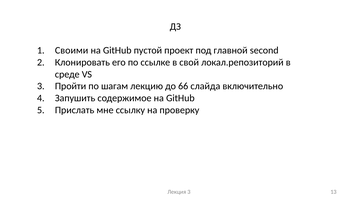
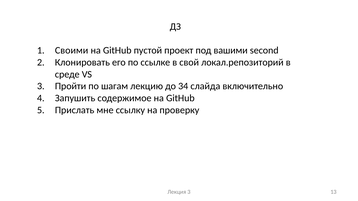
главной: главной -> вашими (231, 51)
66: 66 -> 34 (183, 86)
